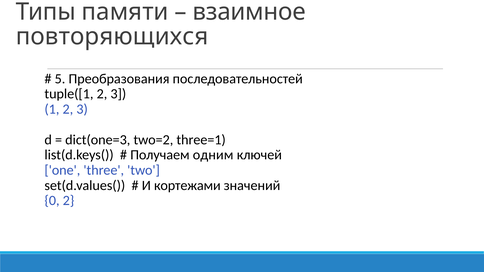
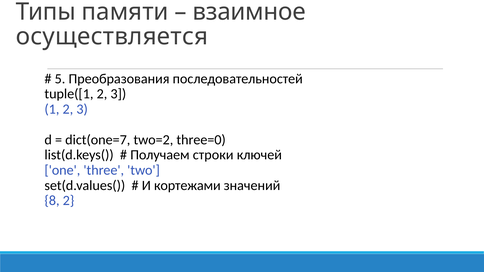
повторяющихся: повторяющихся -> осуществляется (112, 37)
dict(one=3: dict(one=3 -> dict(one=7 (98, 140)
three=1: three=1 -> three=0 (201, 140)
одним: одним -> строки (213, 155)
0: 0 -> 8 (52, 201)
